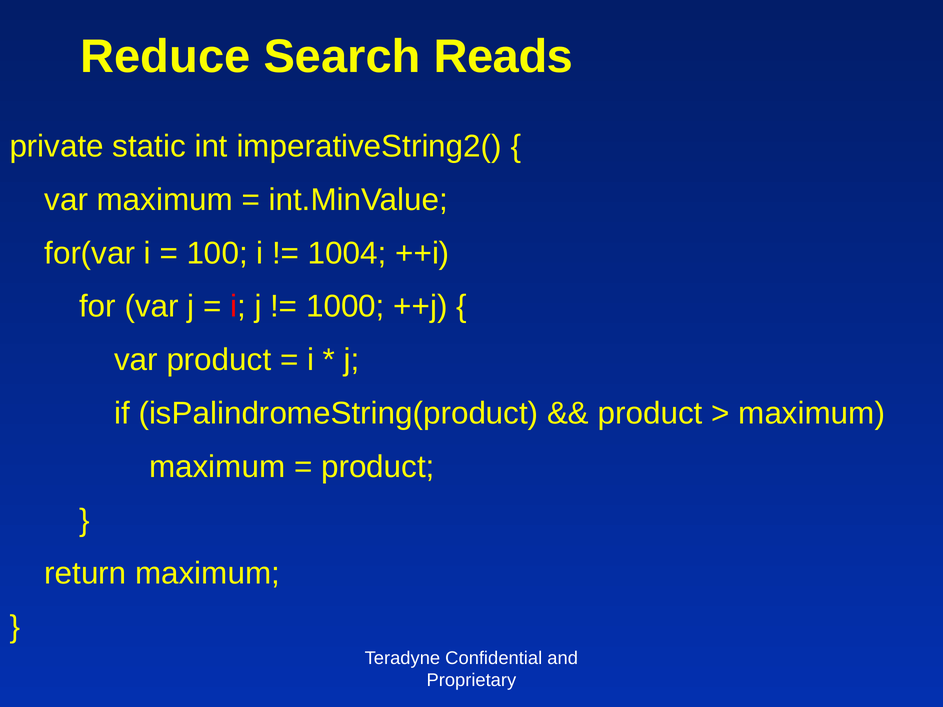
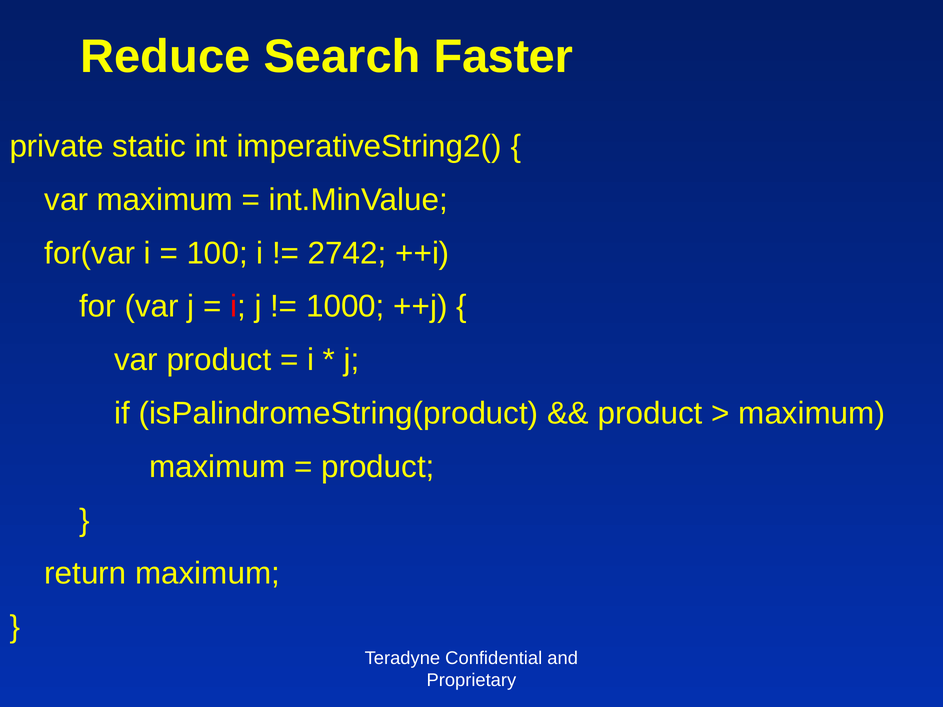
Reads: Reads -> Faster (503, 57)
1004: 1004 -> 2742 (347, 253)
